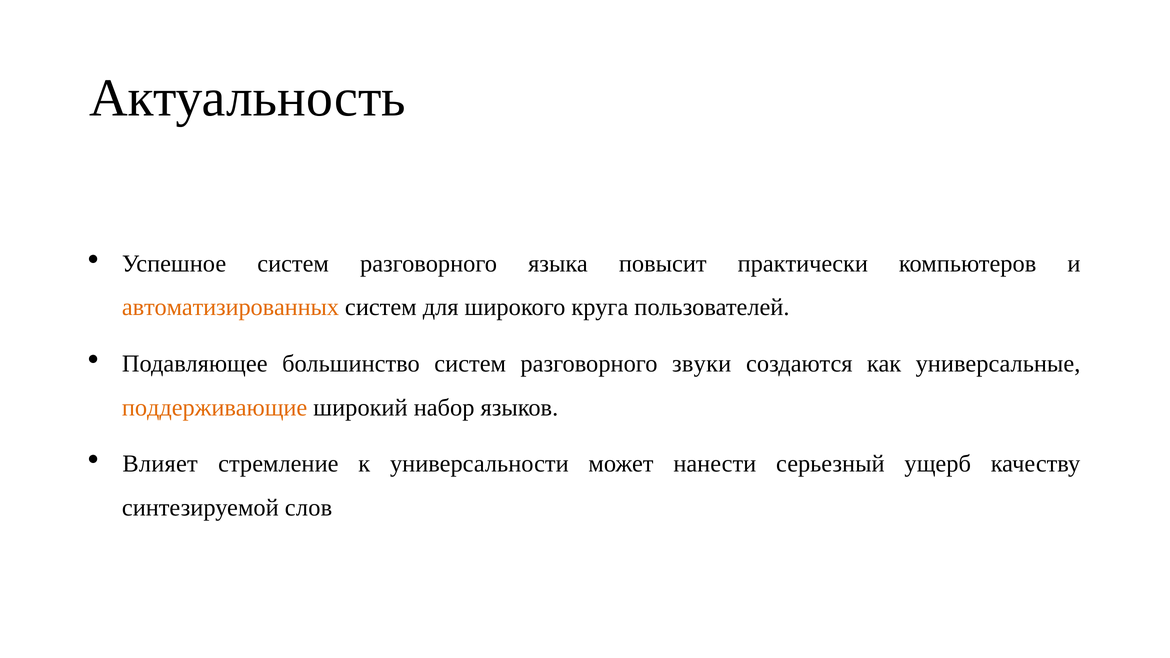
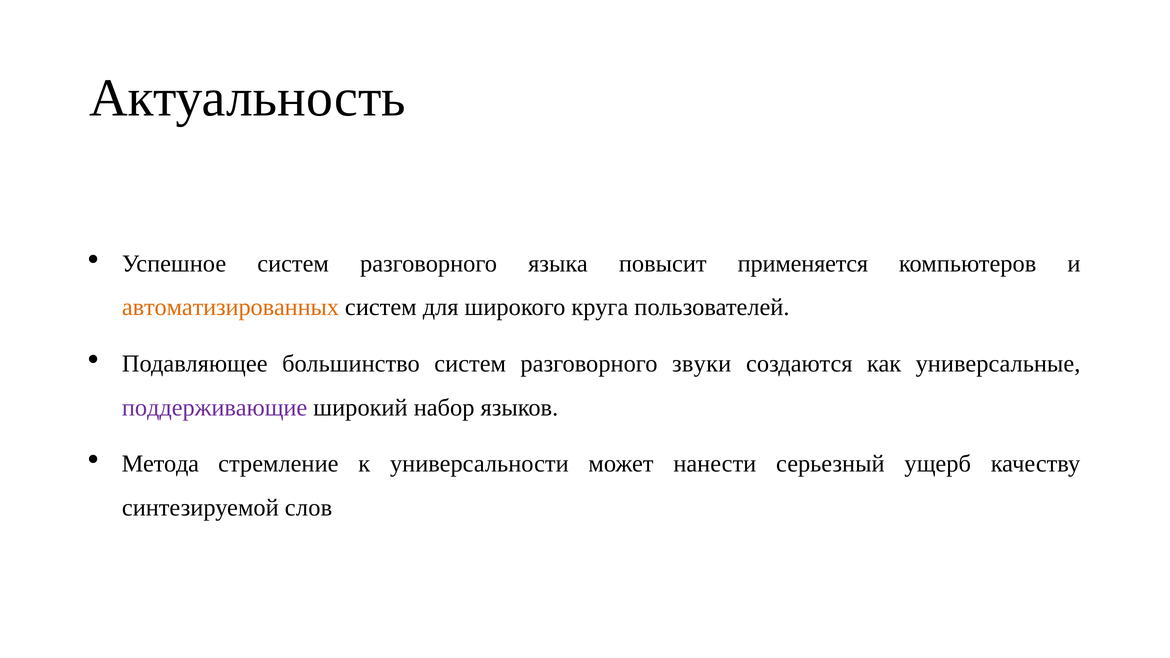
практически: практически -> применяется (803, 264)
поддерживающие colour: orange -> purple (215, 408)
Влияет: Влияет -> Метода (160, 464)
